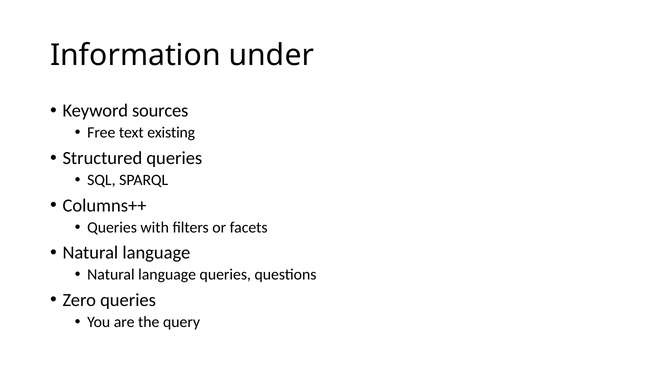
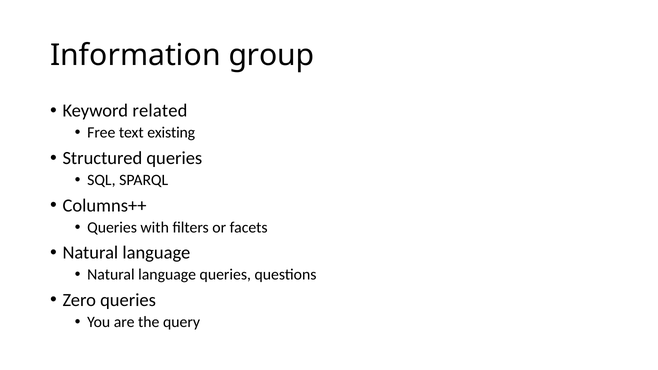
under: under -> group (271, 55)
sources: sources -> related (160, 111)
